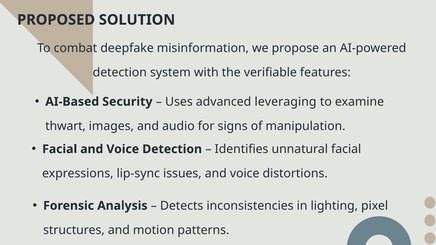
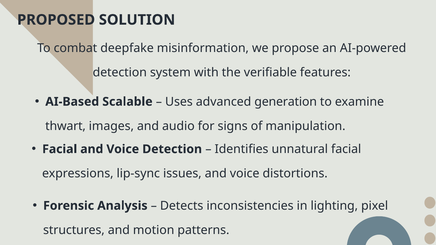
Security: Security -> Scalable (127, 102)
leveraging: leveraging -> generation (286, 102)
